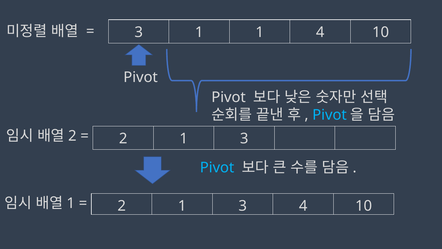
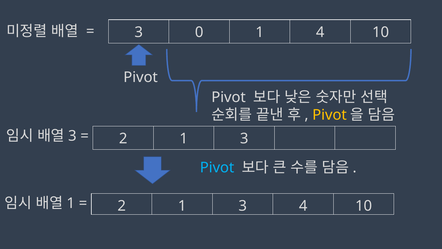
3 1: 1 -> 0 (199, 32)
Pivot colour: light blue -> yellow (330, 115)
2: 2 -> 3 (72, 136)
